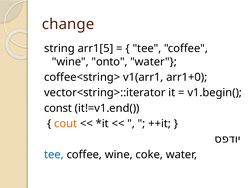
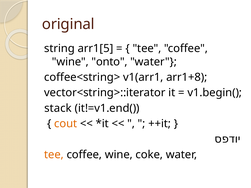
change: change -> original (68, 24)
arr1+0: arr1+0 -> arr1+8 (187, 77)
const: const -> stack (58, 108)
tee colour: blue -> orange (54, 155)
